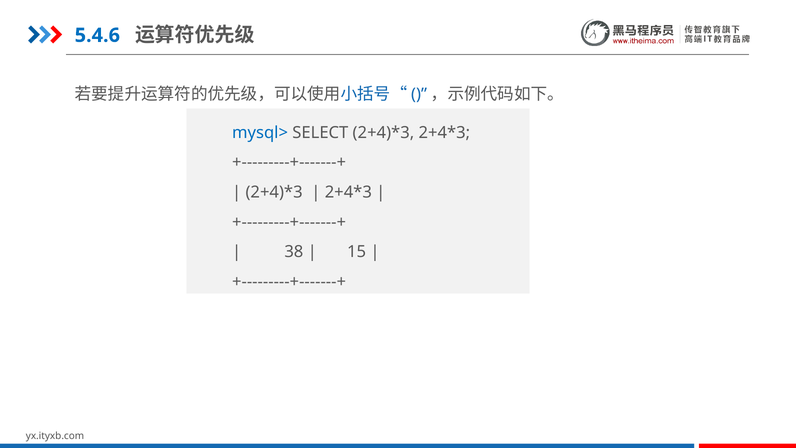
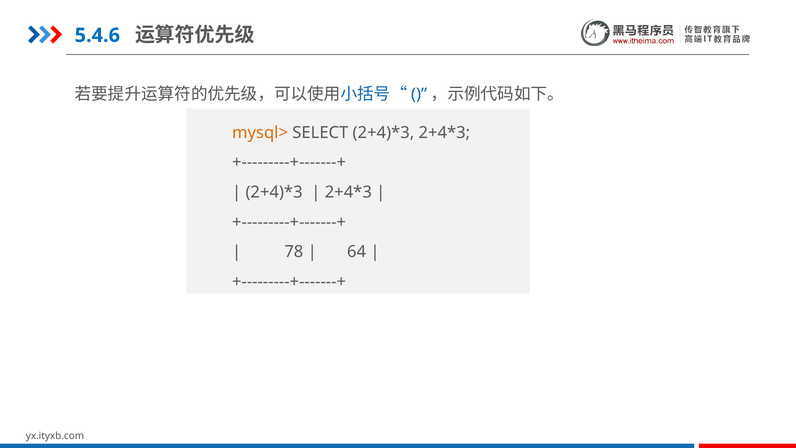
mysql> colour: blue -> orange (260, 133)
38: 38 -> 78 (294, 252)
15: 15 -> 64 (357, 252)
